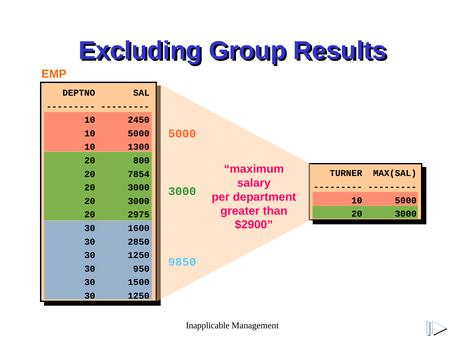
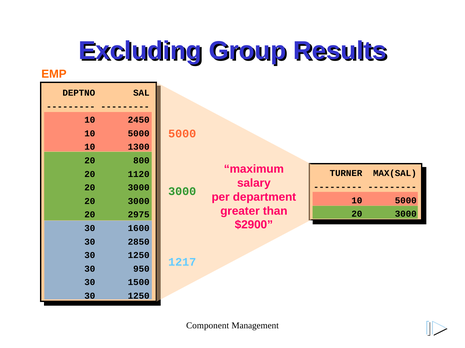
7854: 7854 -> 1120 (139, 174)
9850: 9850 -> 1217 (182, 263)
Inapplicable: Inapplicable -> Component (208, 326)
